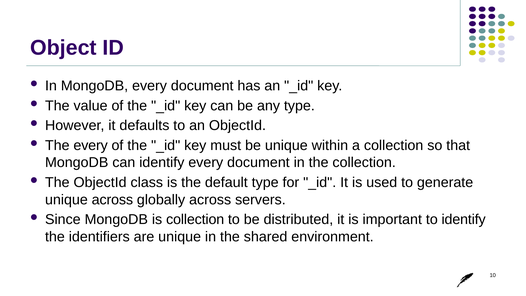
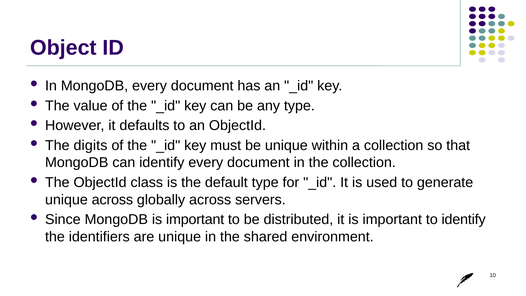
The every: every -> digits (90, 145)
MongoDB is collection: collection -> important (195, 219)
